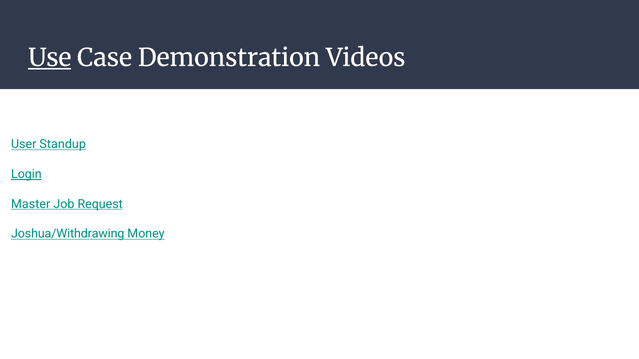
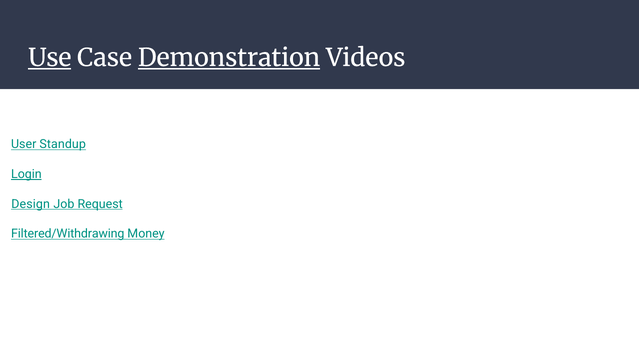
Demonstration underline: none -> present (229, 58)
Master: Master -> Design (31, 204)
Joshua/Withdrawing: Joshua/Withdrawing -> Filtered/Withdrawing (68, 234)
